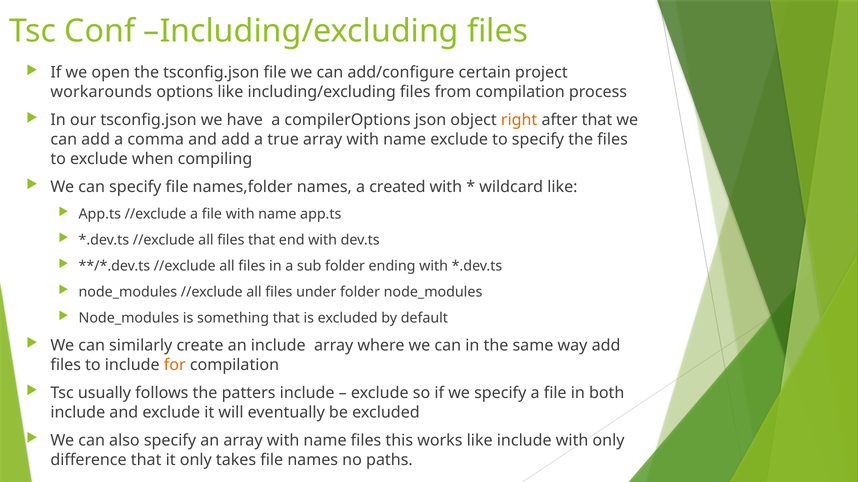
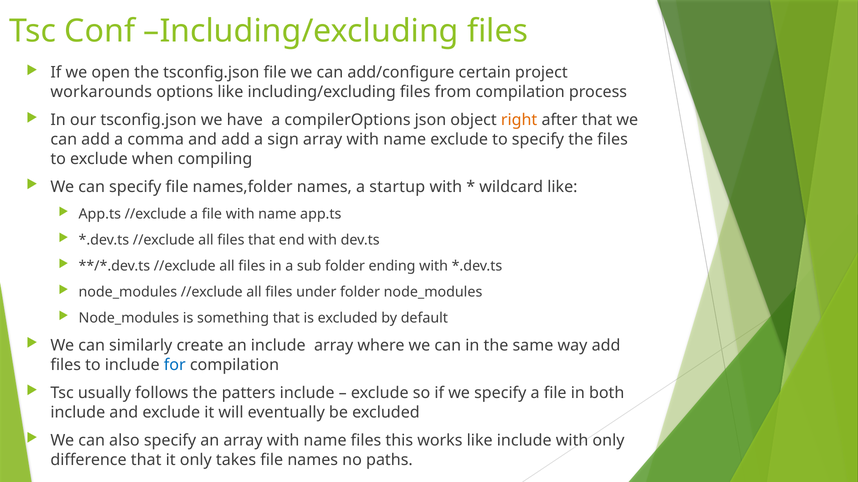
true: true -> sign (283, 140)
created: created -> startup (397, 187)
for colour: orange -> blue (175, 365)
